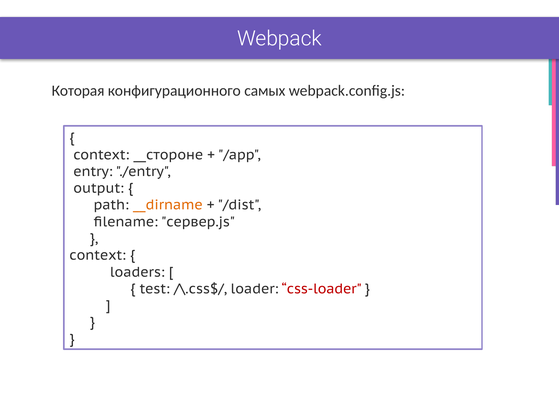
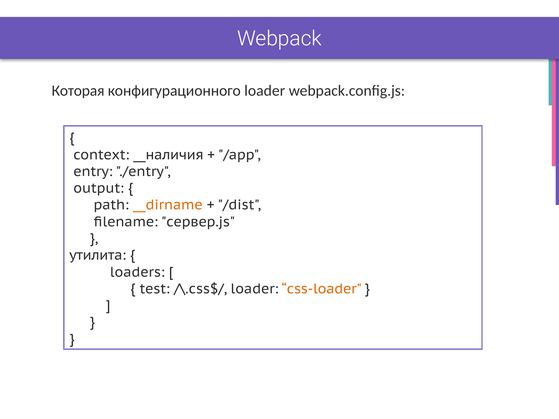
конфигурационного самых: самых -> loader (265, 91)
__стороне: __стороне -> __наличия (168, 155)
context: context -> утилита (98, 255)
css-loader colour: red -> orange (322, 289)
